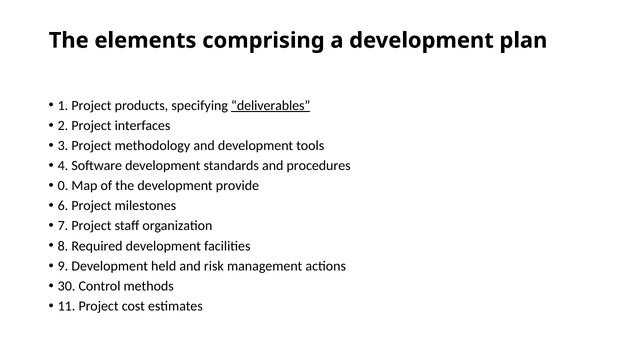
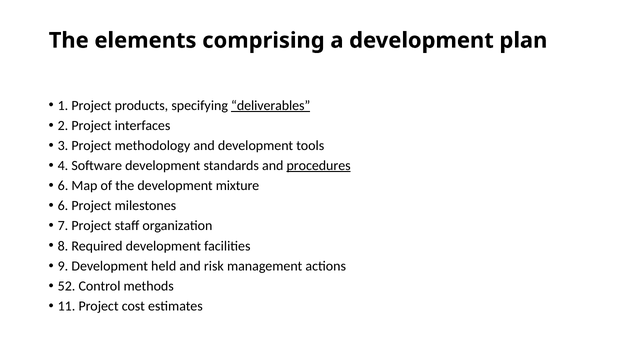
procedures underline: none -> present (319, 166)
0: 0 -> 6 (63, 186)
provide: provide -> mixture (237, 186)
30: 30 -> 52 (67, 286)
